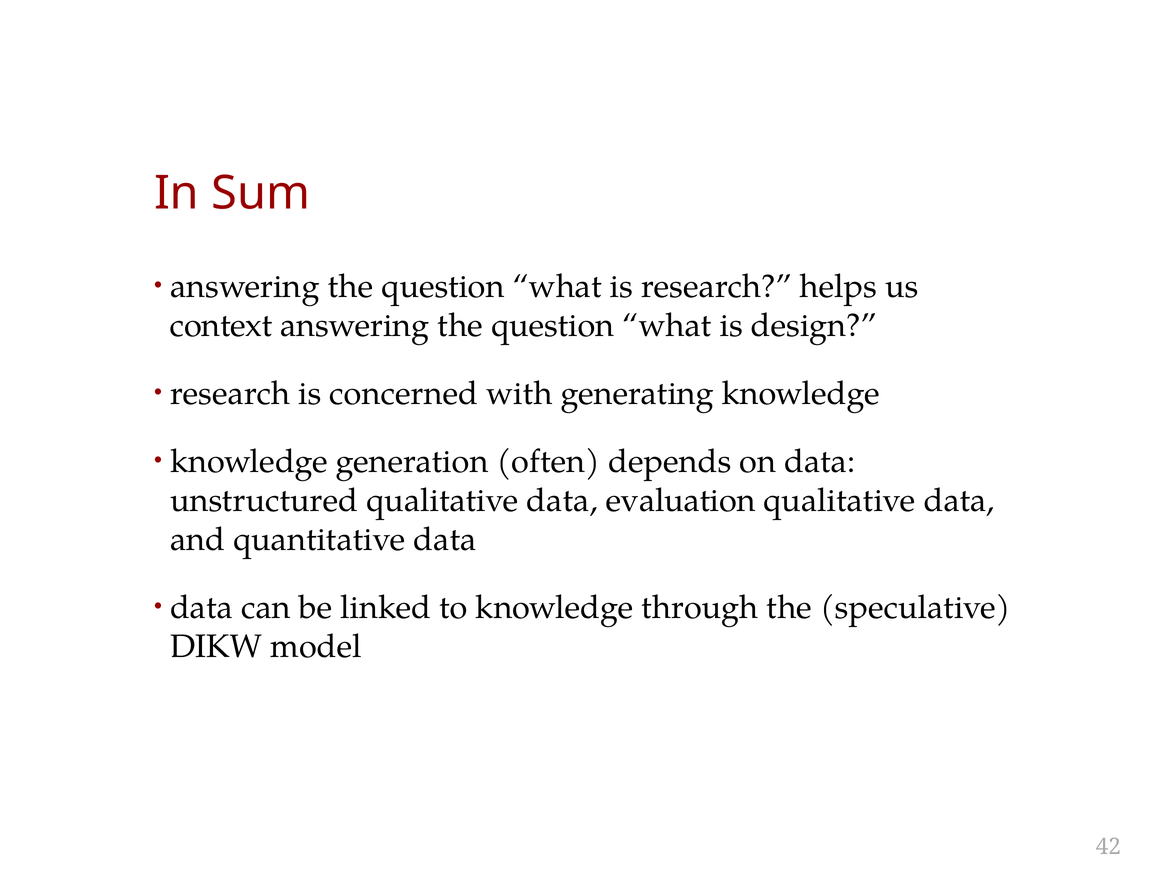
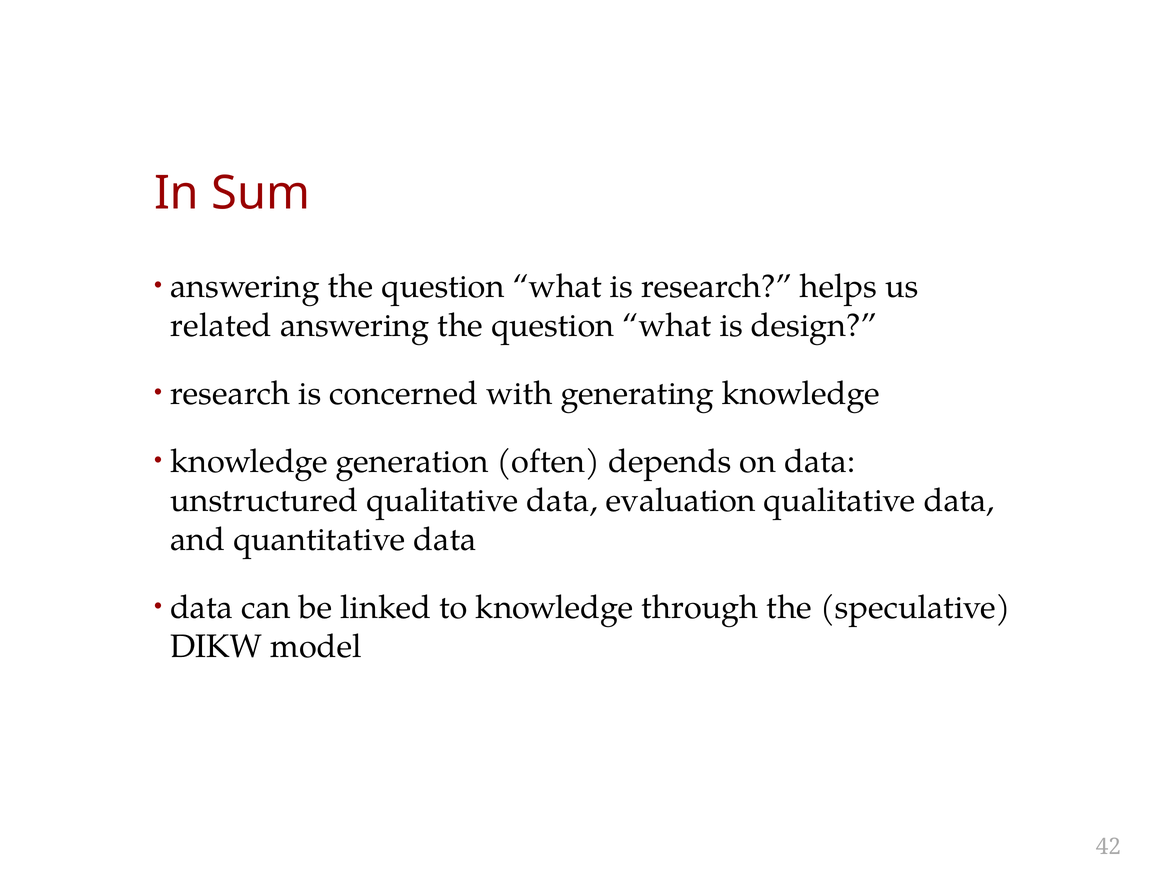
context: context -> related (221, 325)
